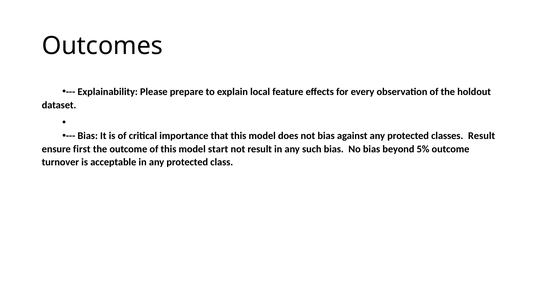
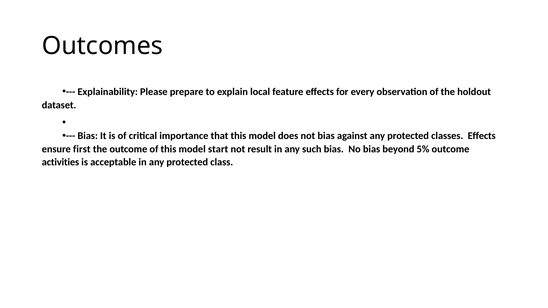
classes Result: Result -> Effects (482, 136)
turnover: turnover -> activities (60, 162)
